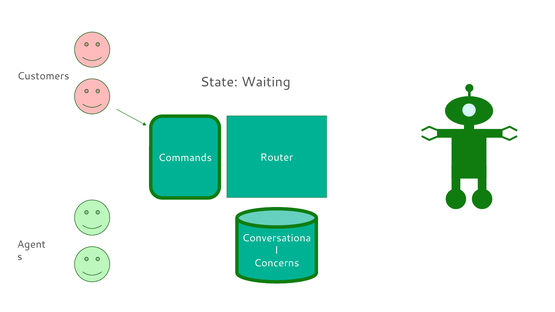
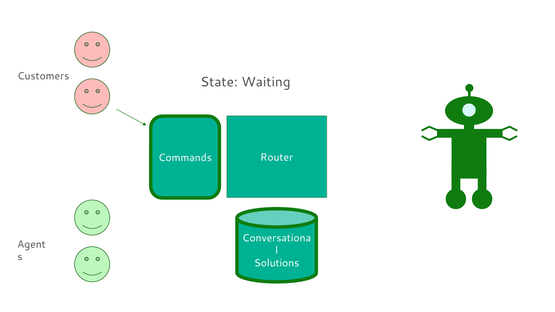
Concerns: Concerns -> Solutions (277, 263)
